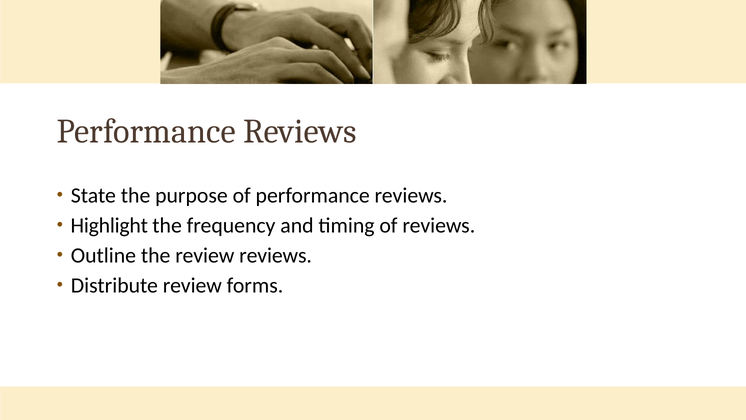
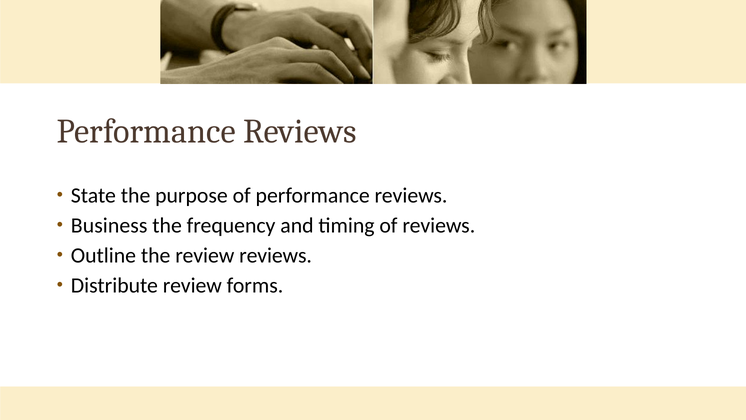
Highlight: Highlight -> Business (109, 225)
